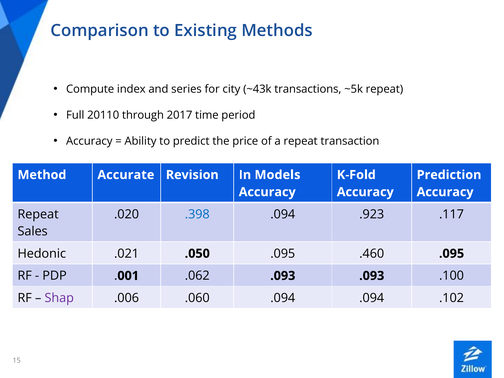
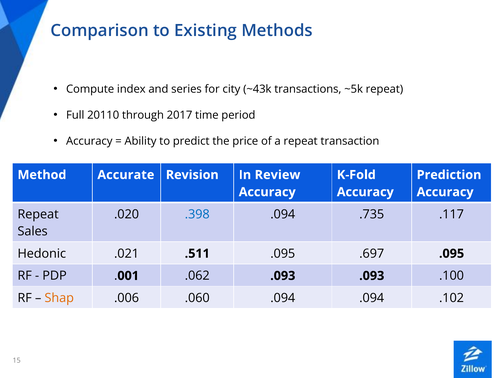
Models: Models -> Review (277, 175)
.923: .923 -> .735 (372, 214)
.050: .050 -> .511 (197, 254)
.460: .460 -> .697 (372, 254)
Shap colour: purple -> orange (59, 298)
